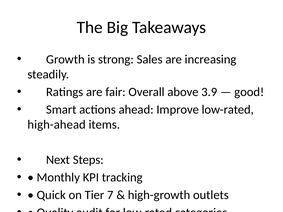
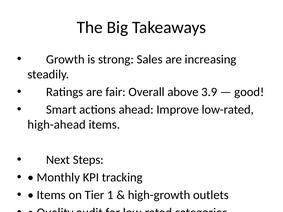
Quick: Quick -> Items (51, 195)
7: 7 -> 1 (110, 195)
